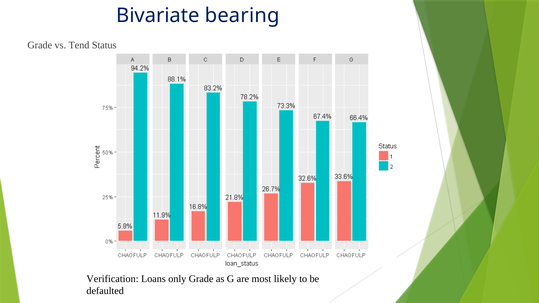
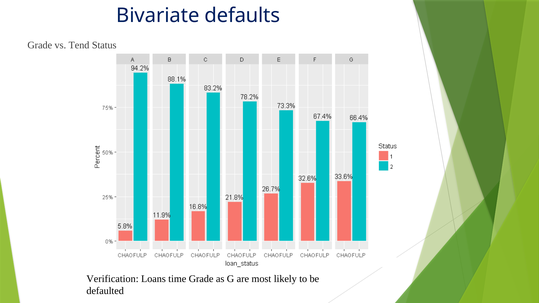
bearing: bearing -> defaults (242, 16)
only: only -> time (177, 279)
